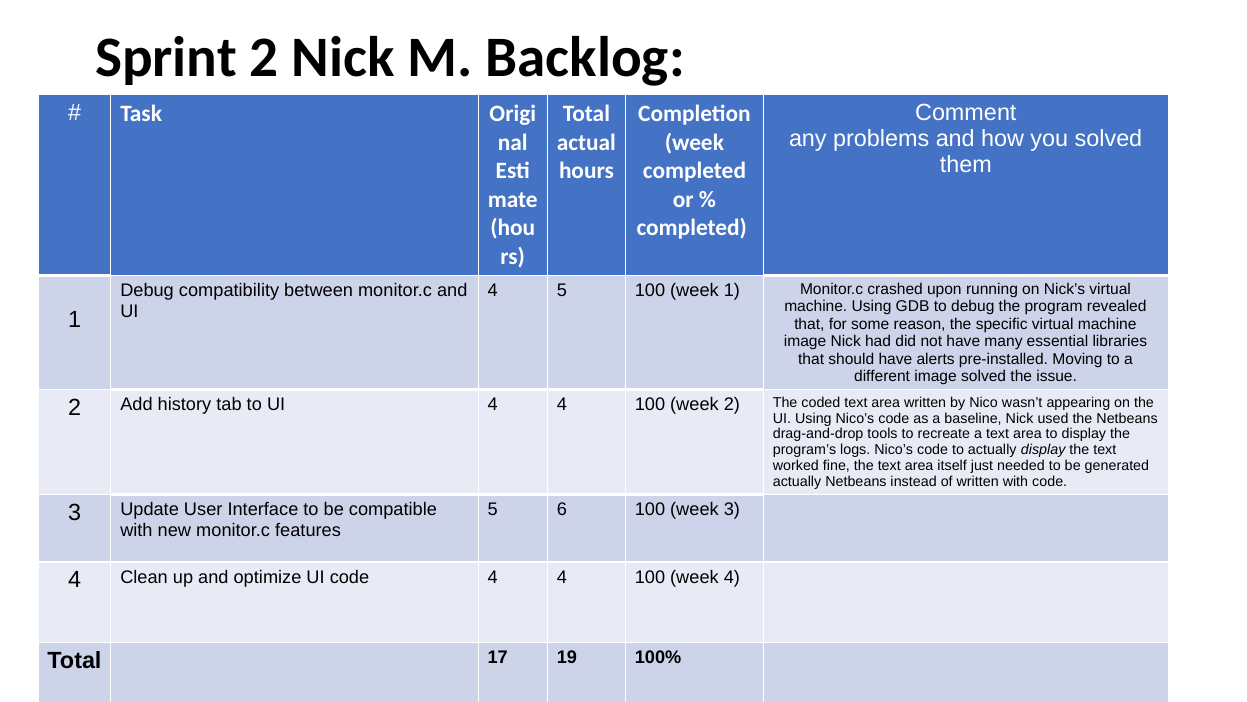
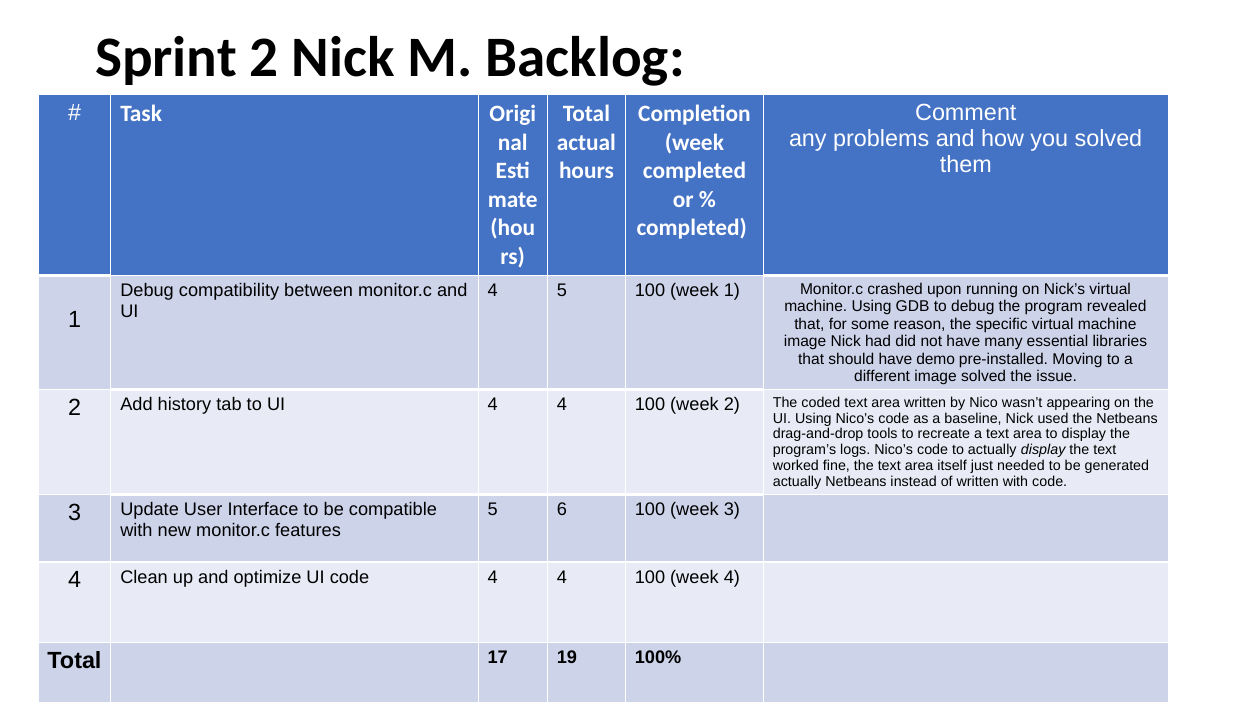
alerts: alerts -> demo (936, 359)
